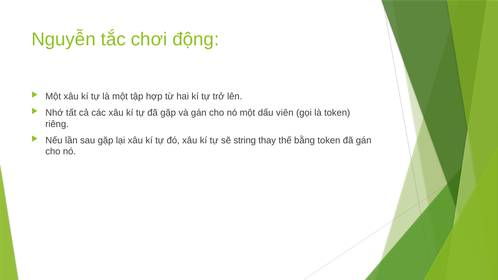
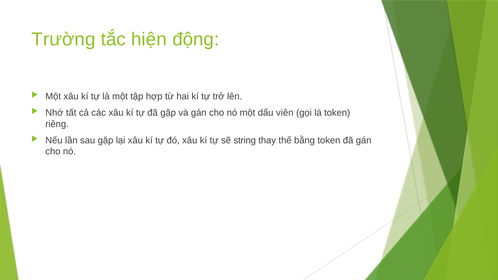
Nguyễn: Nguyễn -> Trường (63, 39)
chơi: chơi -> hiện (149, 39)
